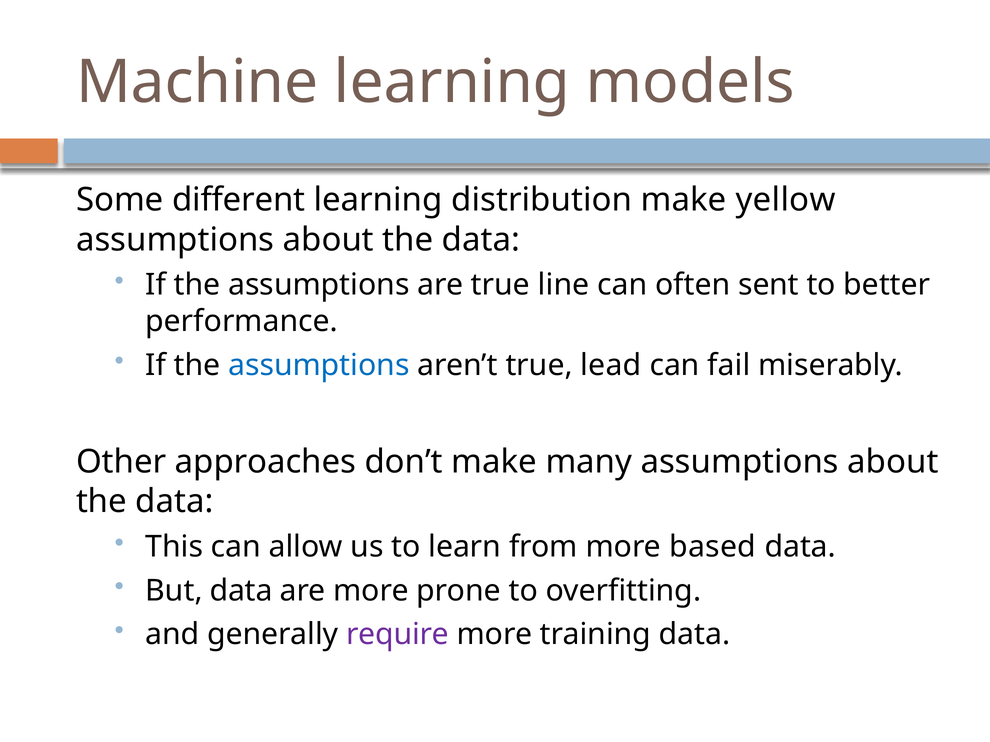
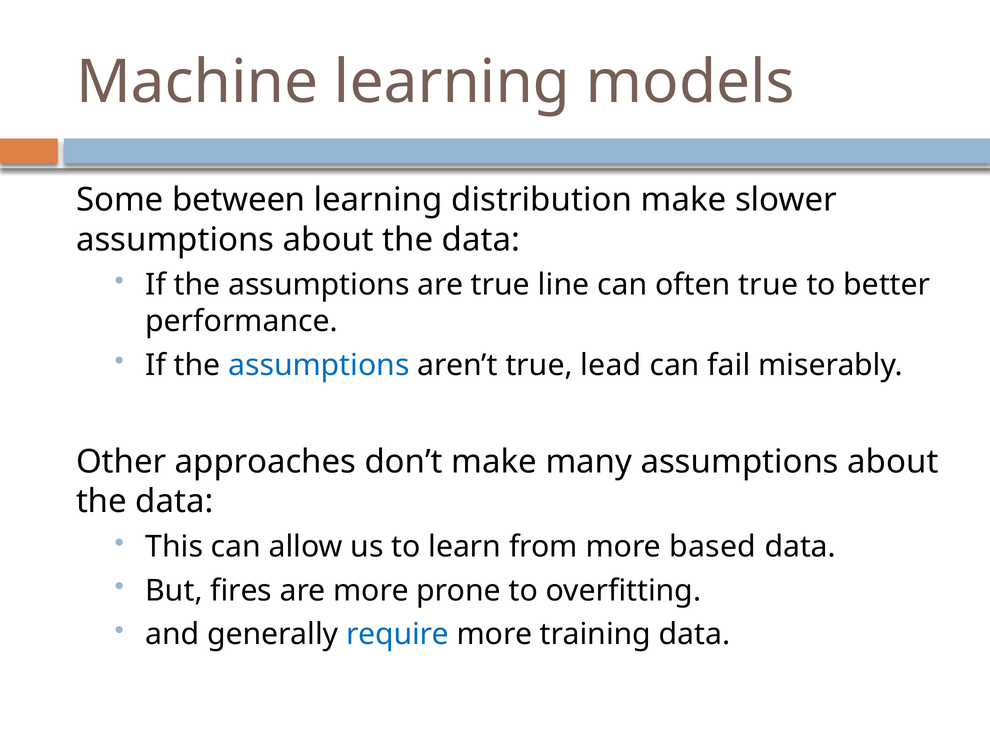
different: different -> between (239, 200)
yellow: yellow -> slower (786, 200)
often sent: sent -> true (768, 285)
But data: data -> fires (241, 591)
require colour: purple -> blue (398, 635)
